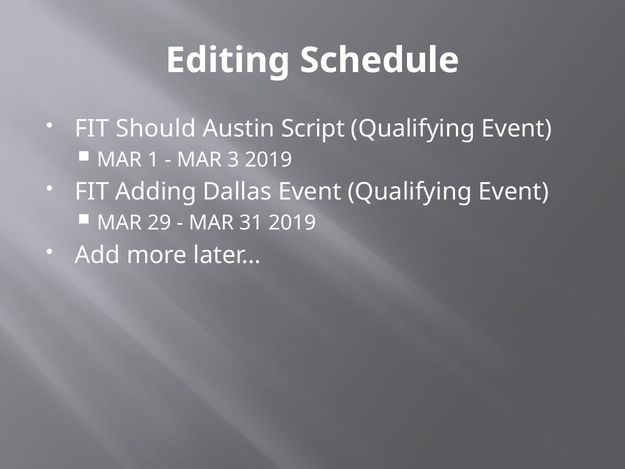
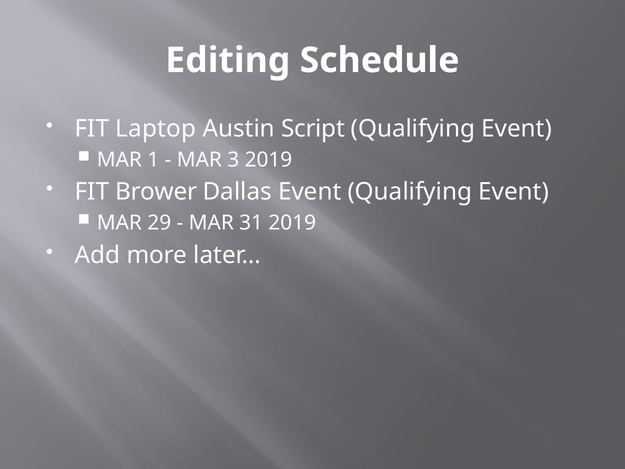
Should: Should -> Laptop (156, 129)
Adding: Adding -> Brower (156, 192)
